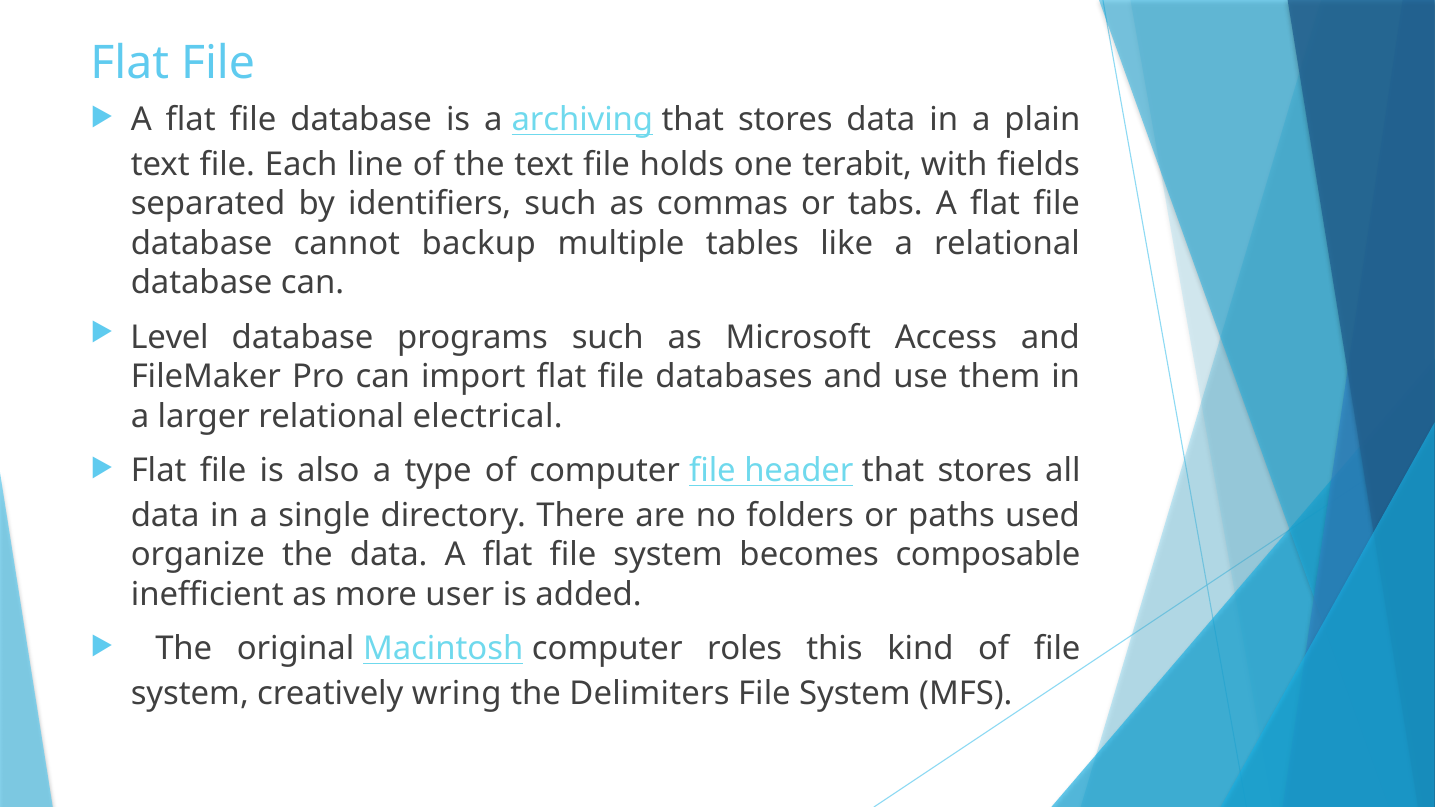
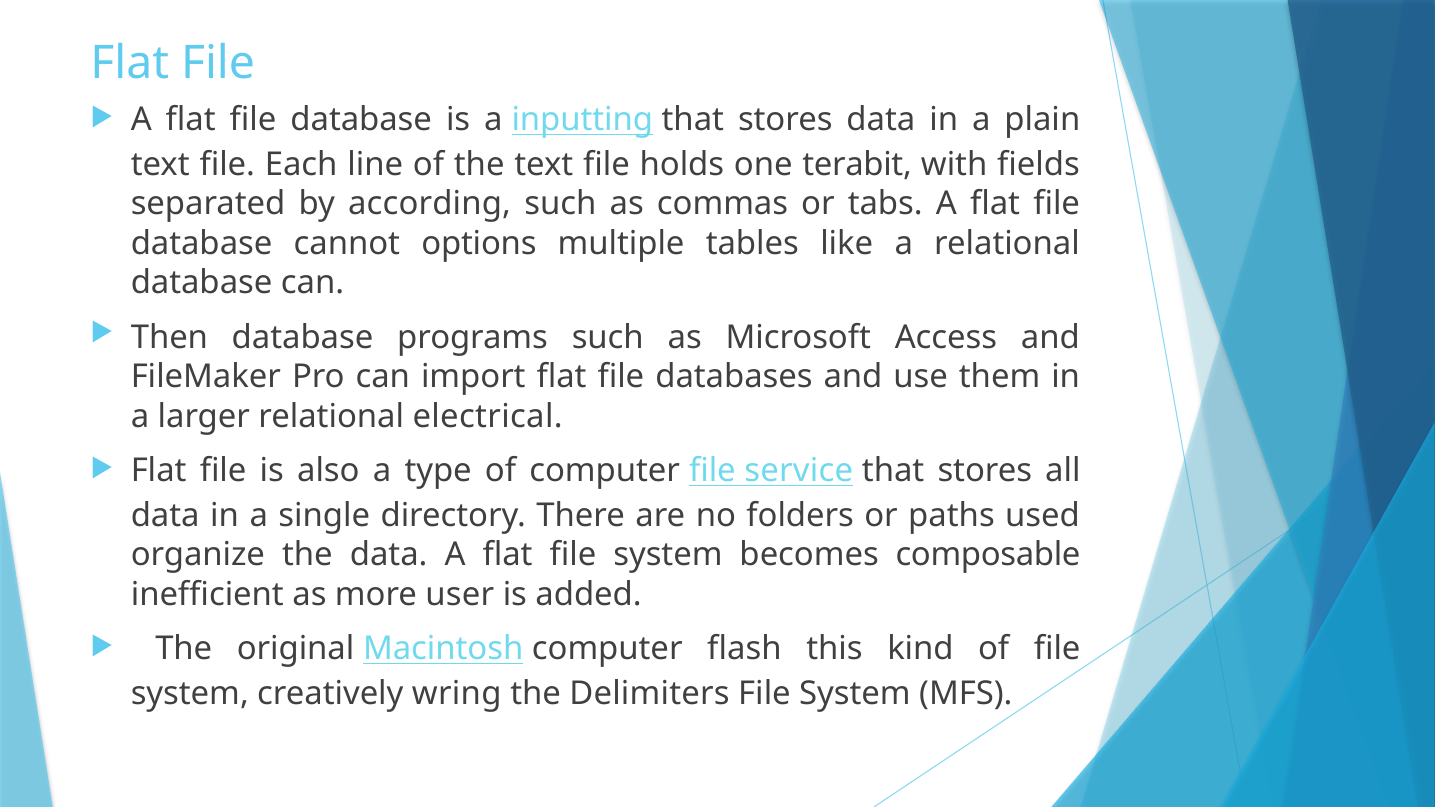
archiving: archiving -> inputting (582, 120)
identifiers: identifiers -> according (430, 204)
backup: backup -> options (479, 244)
Level: Level -> Then (169, 337)
header: header -> service (799, 471)
roles: roles -> flash (744, 649)
